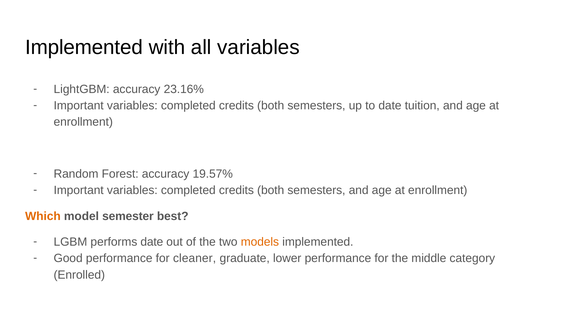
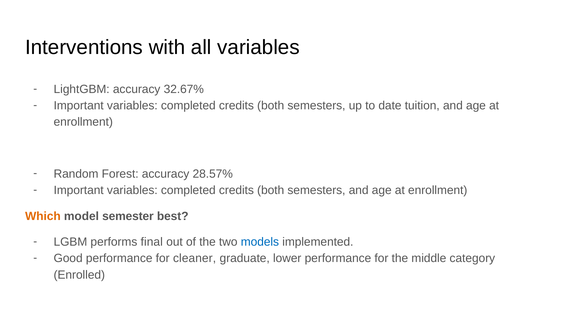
Implemented: Implemented -> Interventions (84, 47)
23.16%: 23.16% -> 32.67% (184, 89)
19.57%: 19.57% -> 28.57% (213, 174)
performs date: date -> final (152, 242)
models colour: orange -> blue (260, 242)
